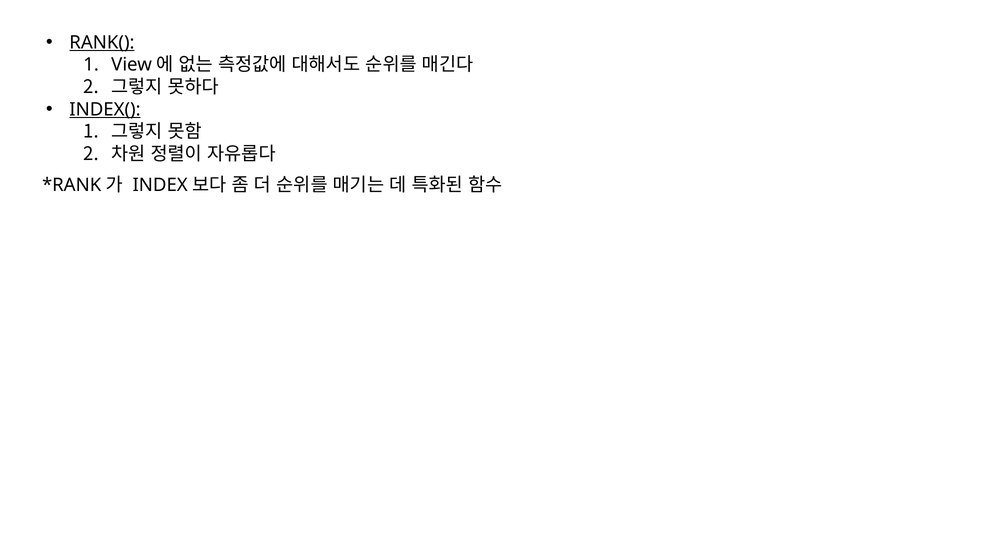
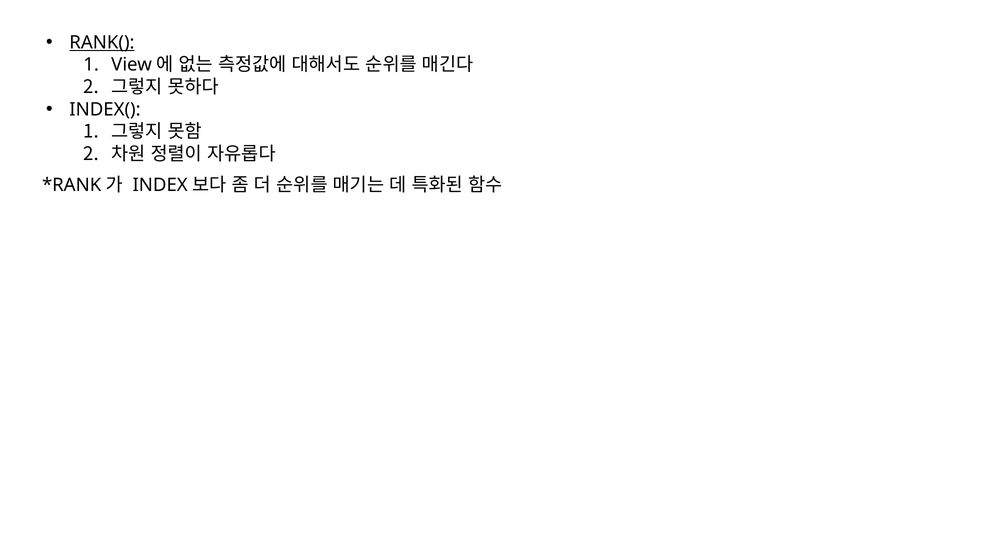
INDEX( underline: present -> none (105, 109)
